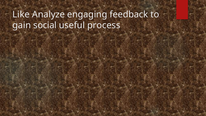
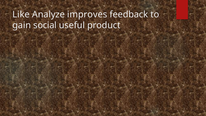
engaging: engaging -> improves (87, 14)
process: process -> product (104, 25)
